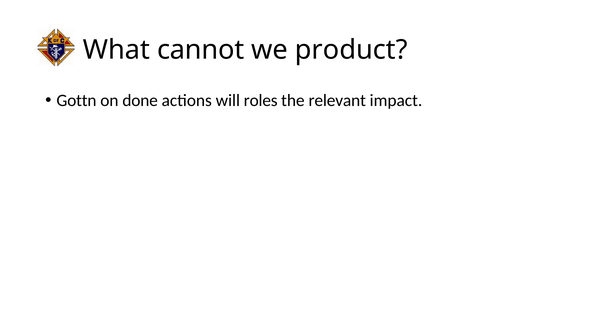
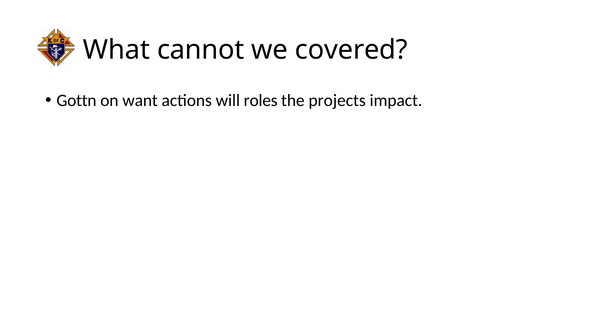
product: product -> covered (351, 50)
done: done -> want (140, 100)
relevant: relevant -> projects (337, 100)
